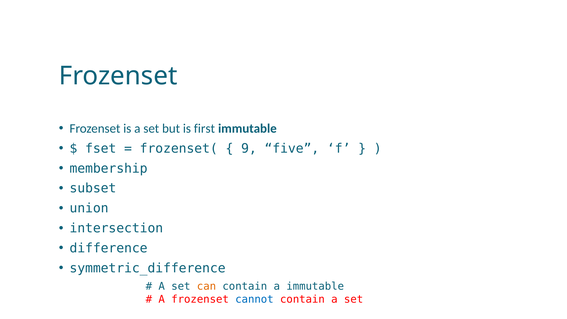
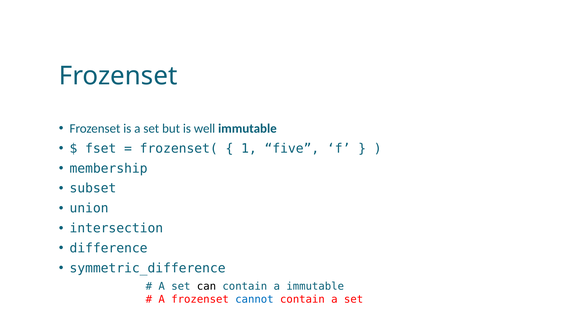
first: first -> well (205, 128)
9: 9 -> 1 (249, 148)
can colour: orange -> black (206, 286)
